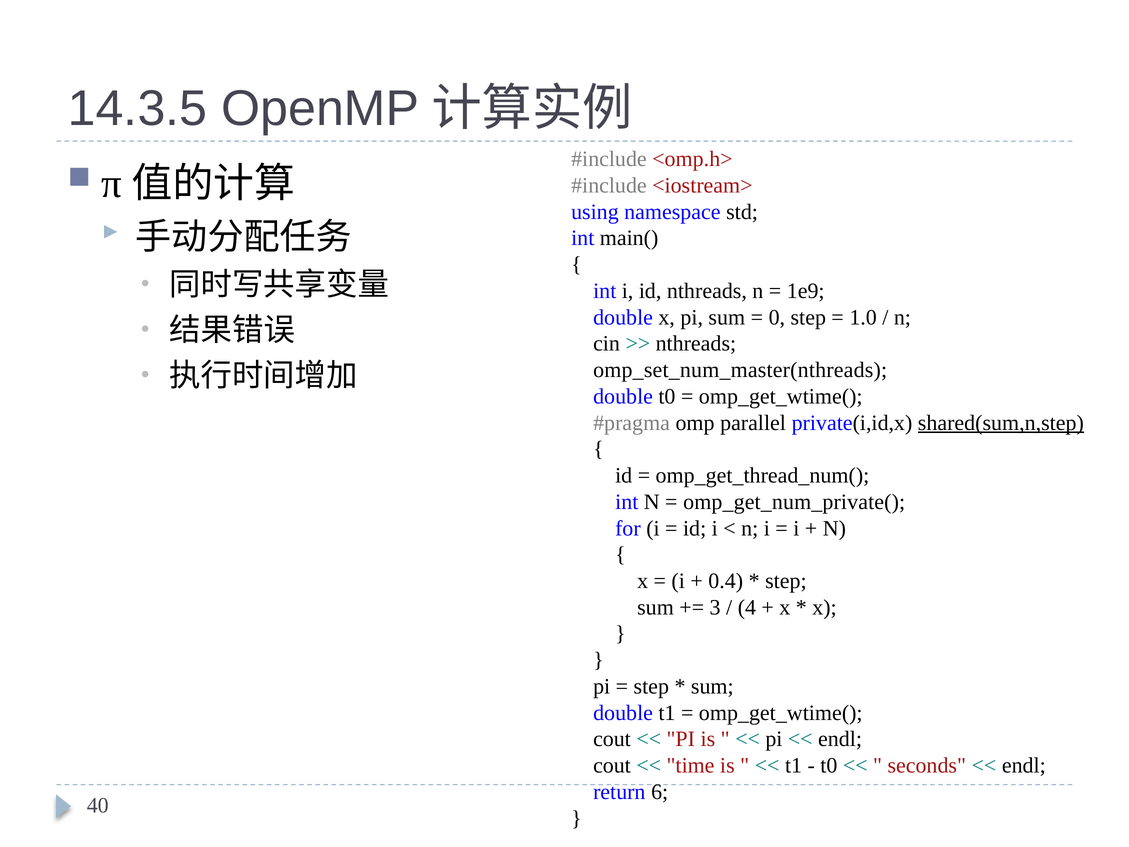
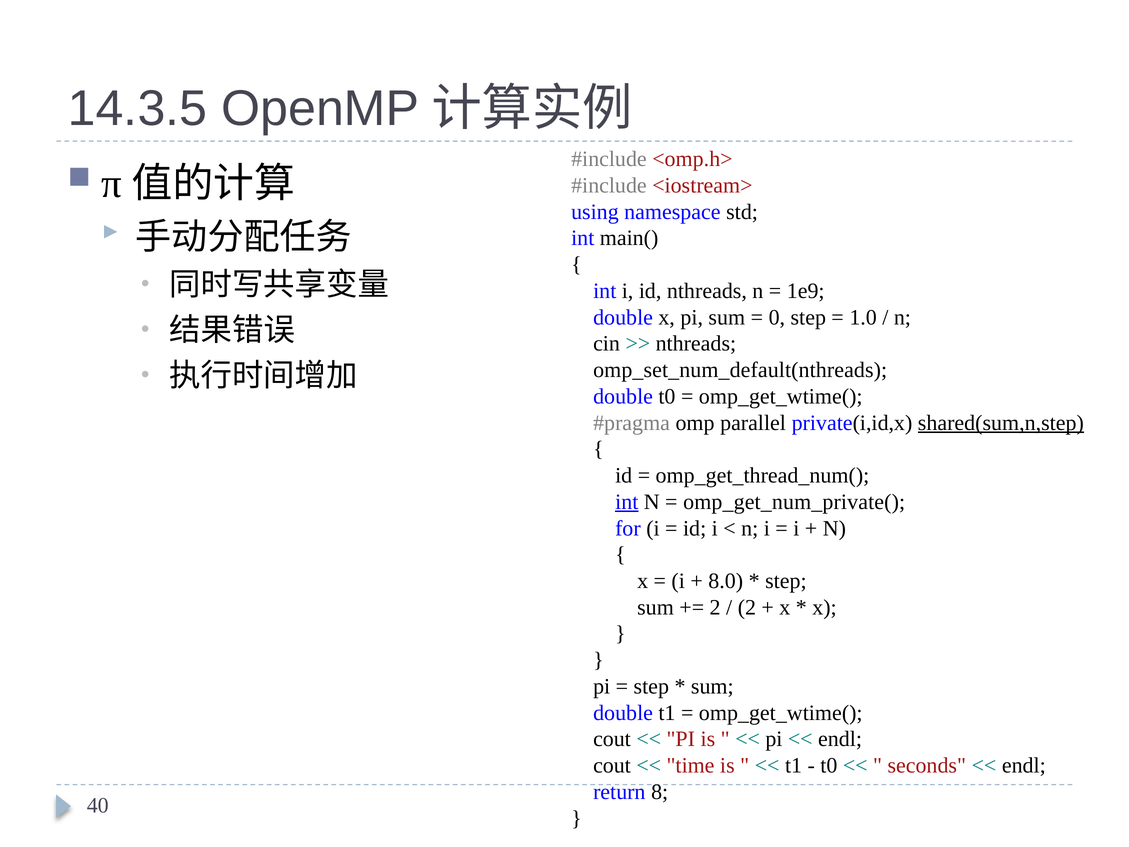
omp_set_num_master(nthreads: omp_set_num_master(nthreads -> omp_set_num_default(nthreads (740, 370)
int underline: none -> present (627, 502)
0.4: 0.4 -> 8.0 (726, 581)
3: 3 -> 2 (715, 607)
4: 4 -> 2 (747, 607)
6: 6 -> 8 (660, 792)
